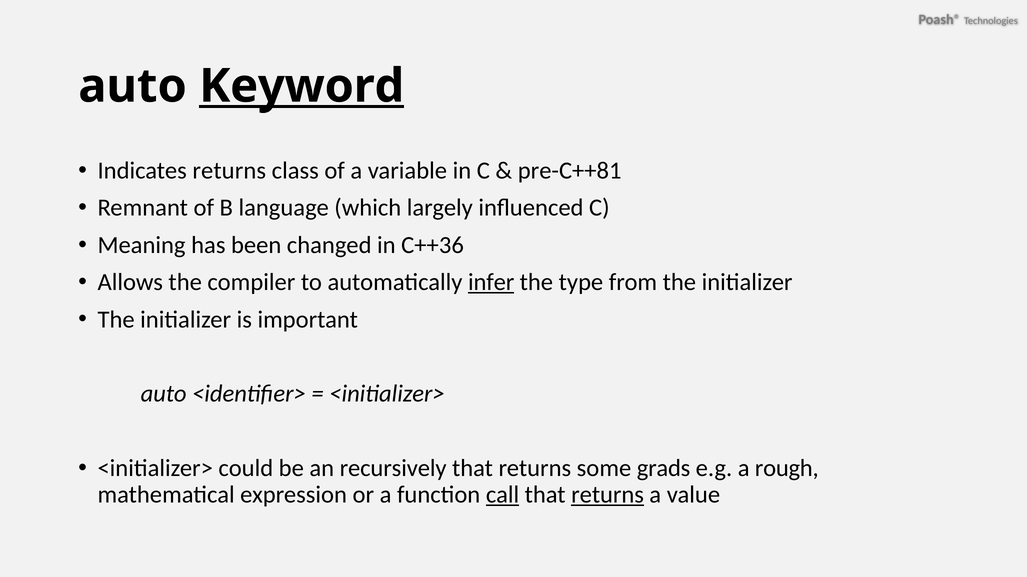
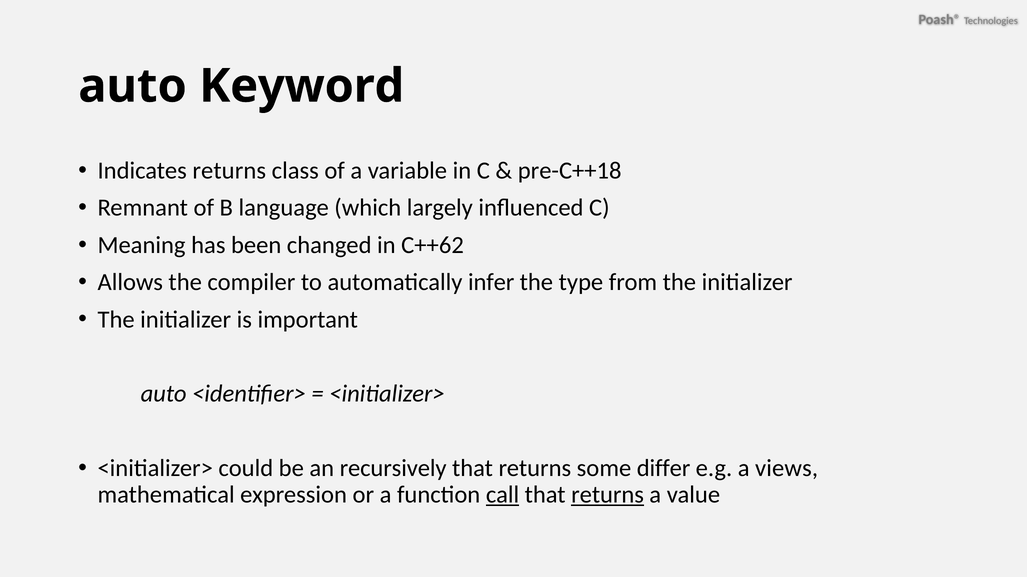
Keyword underline: present -> none (302, 86)
pre-C++81: pre-C++81 -> pre-C++18 (570, 171)
C++36: C++36 -> C++62 (432, 245)
infer underline: present -> none (491, 283)
grads: grads -> differ (664, 469)
rough: rough -> views (787, 469)
